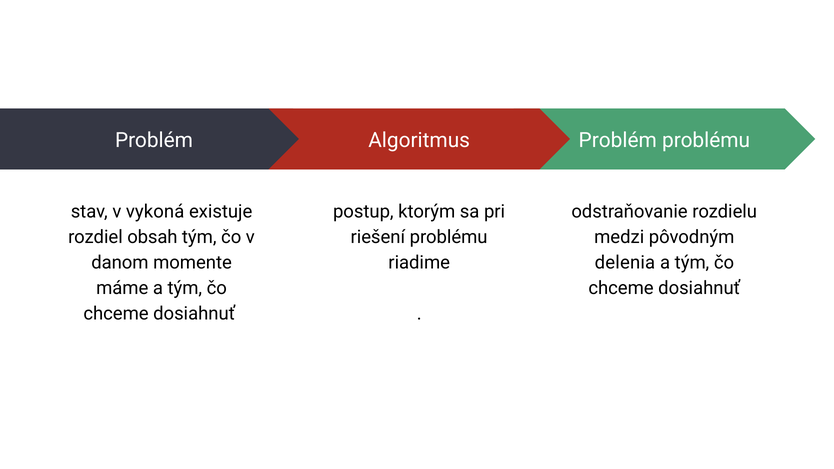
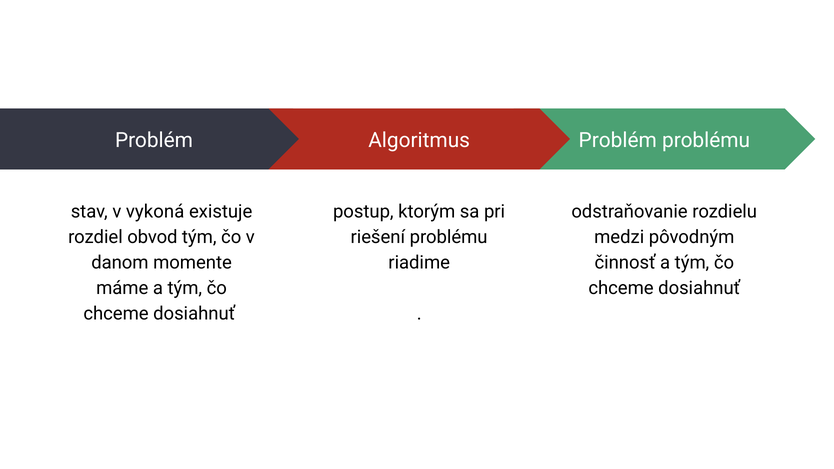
obsah: obsah -> obvod (152, 237)
delenia: delenia -> činnosť (625, 263)
